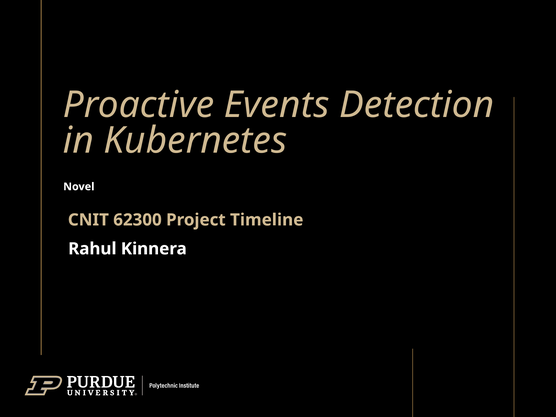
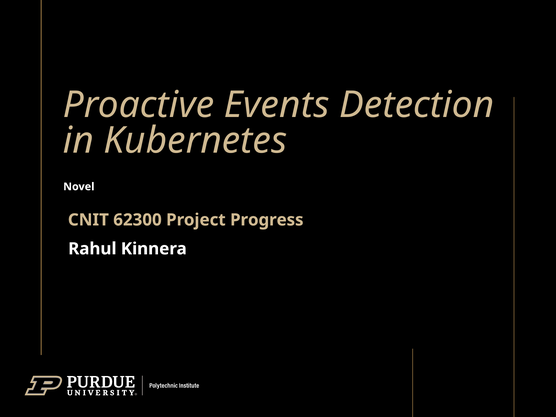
Timeline: Timeline -> Progress (267, 220)
